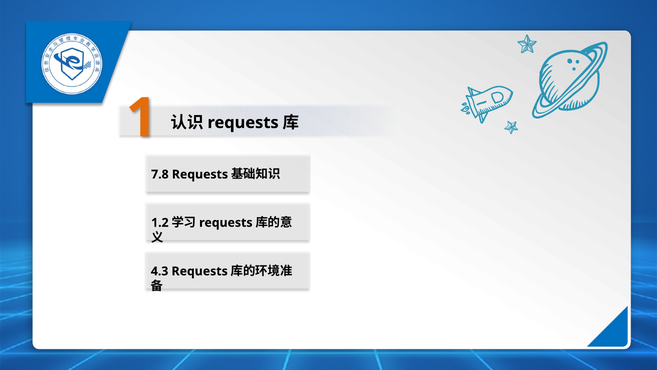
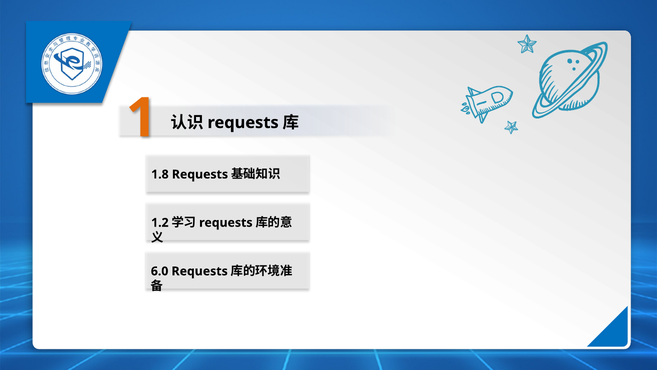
7.8: 7.8 -> 1.8 (160, 174)
4.3: 4.3 -> 6.0 (160, 271)
